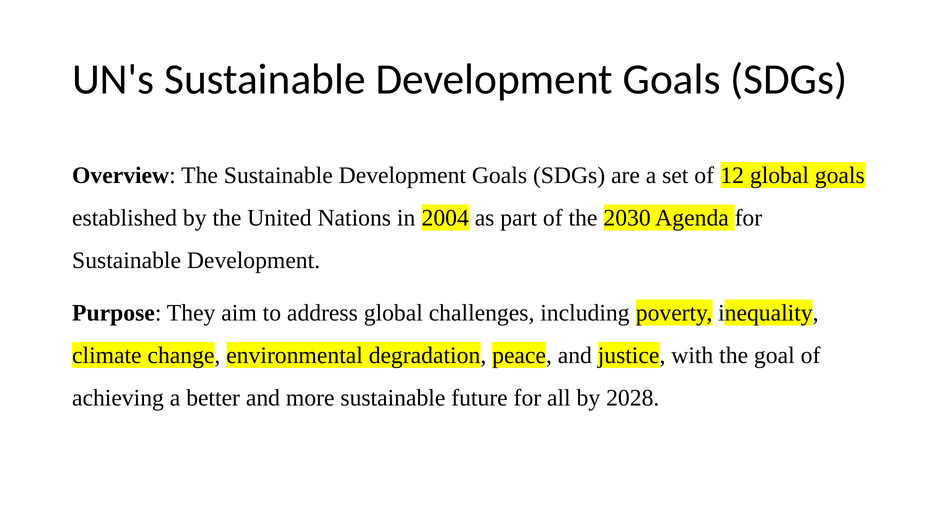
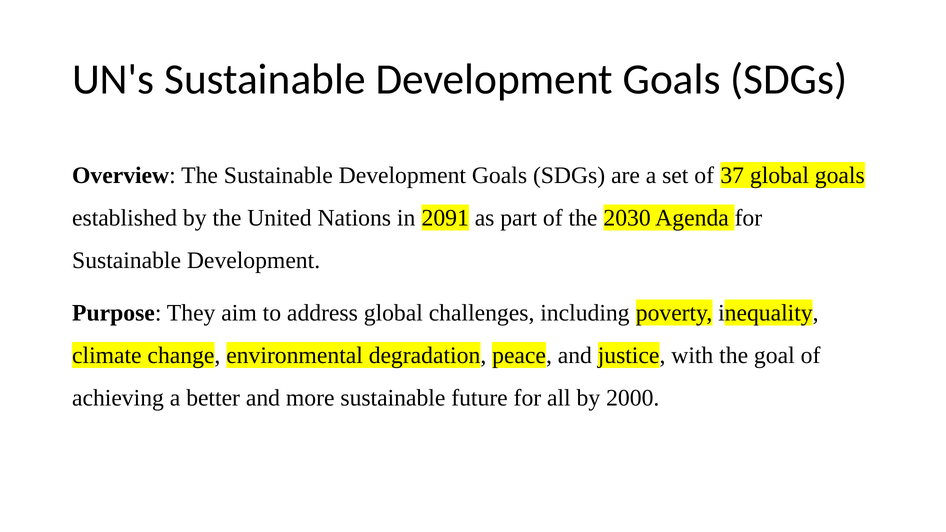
12: 12 -> 37 (732, 175)
2004: 2004 -> 2091 (445, 218)
2028: 2028 -> 2000 (633, 398)
